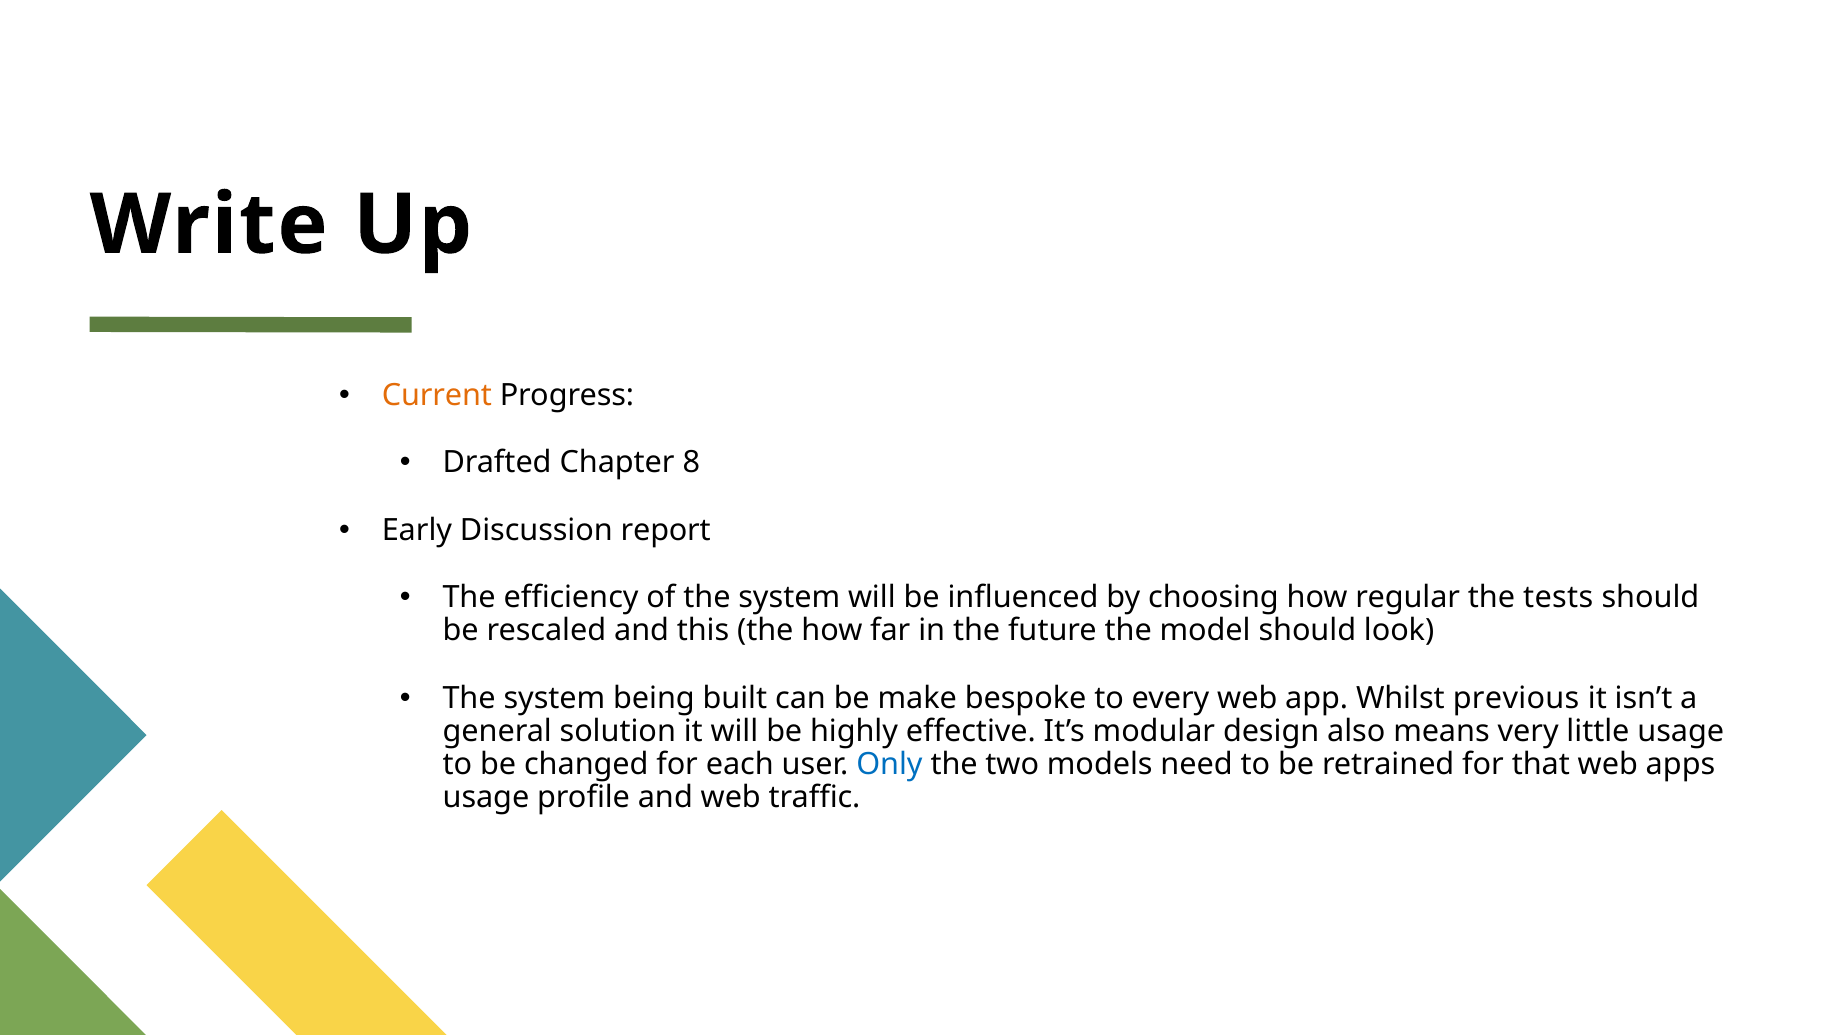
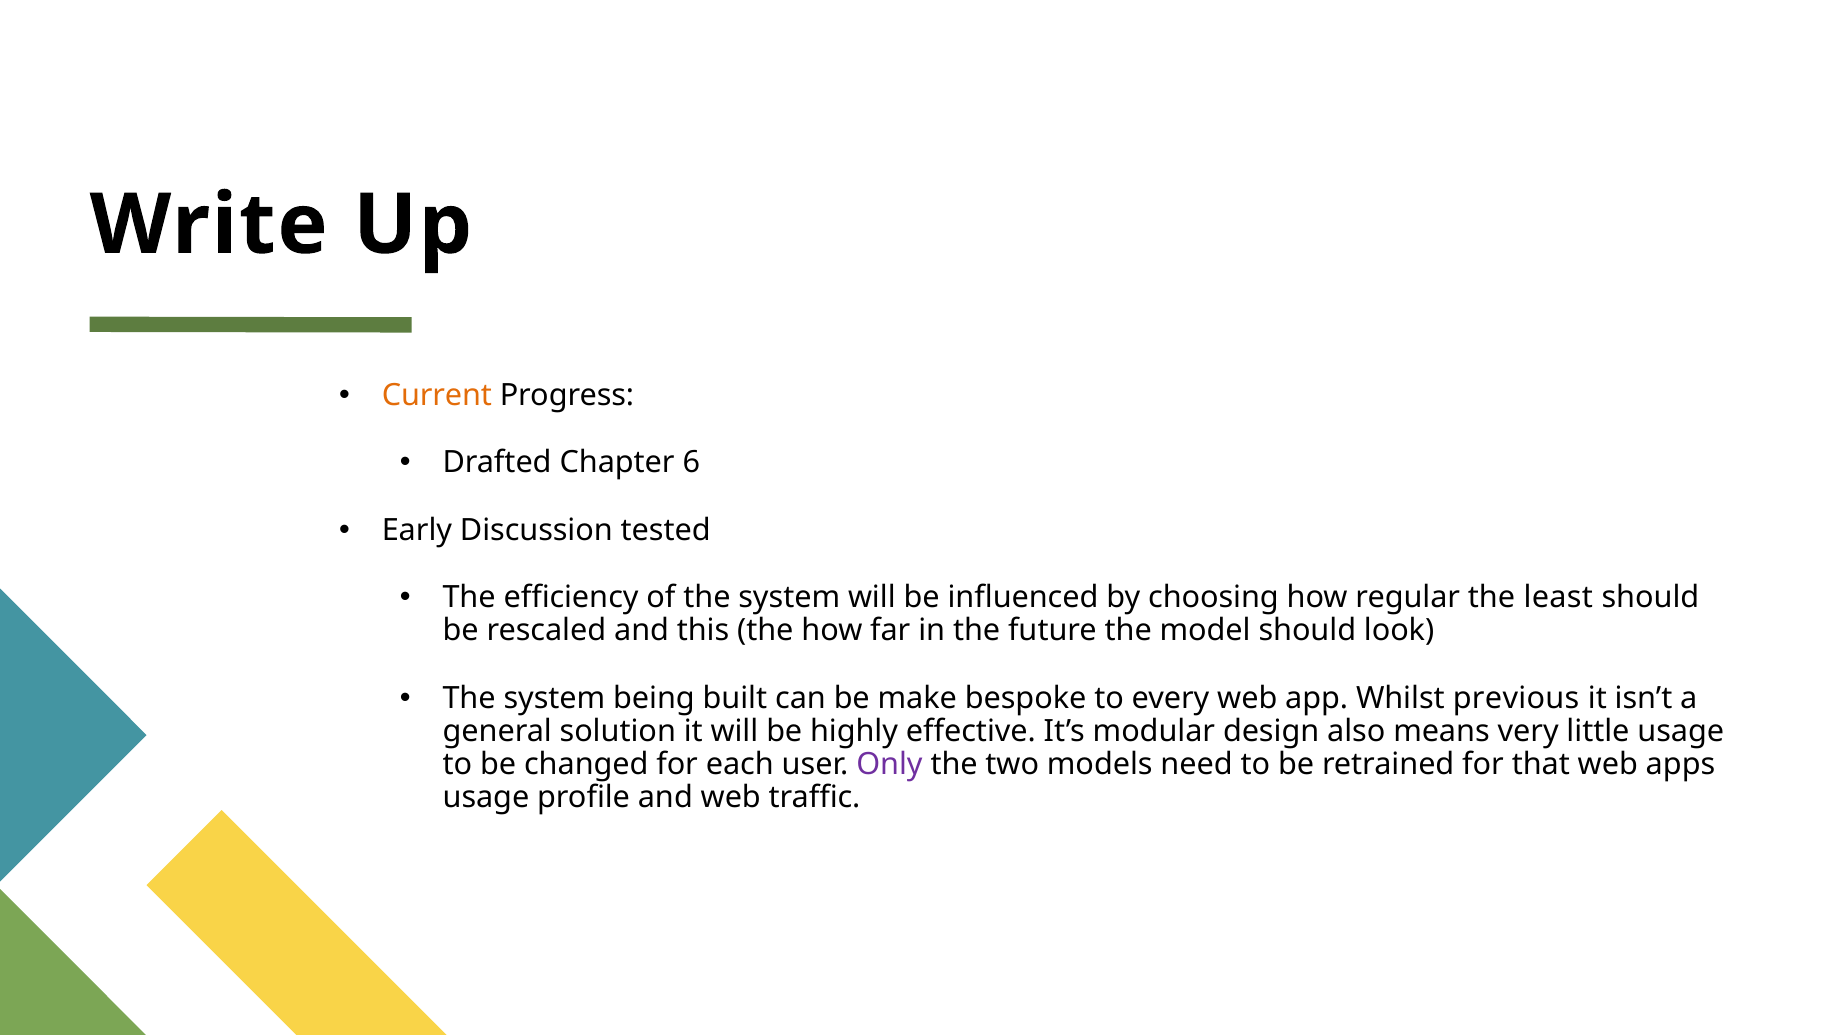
8: 8 -> 6 (691, 463)
report: report -> tested (666, 530)
tests: tests -> least (1558, 598)
Only colour: blue -> purple (889, 764)
